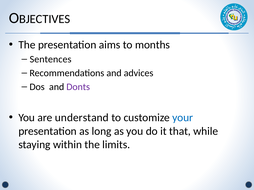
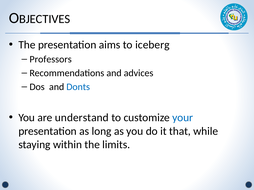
months: months -> iceberg (152, 45)
Sentences: Sentences -> Professors (51, 59)
Donts colour: purple -> blue (78, 87)
